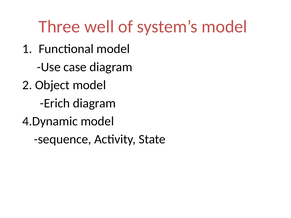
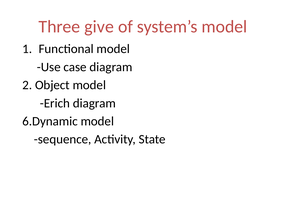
well: well -> give (99, 27)
4.Dynamic: 4.Dynamic -> 6.Dynamic (50, 121)
